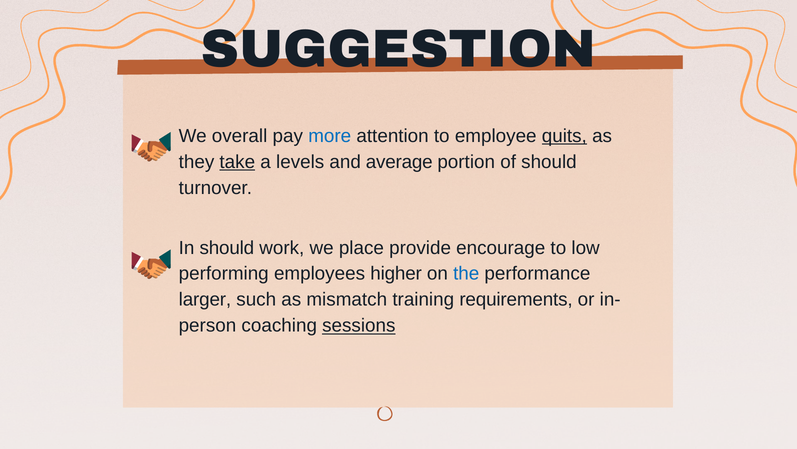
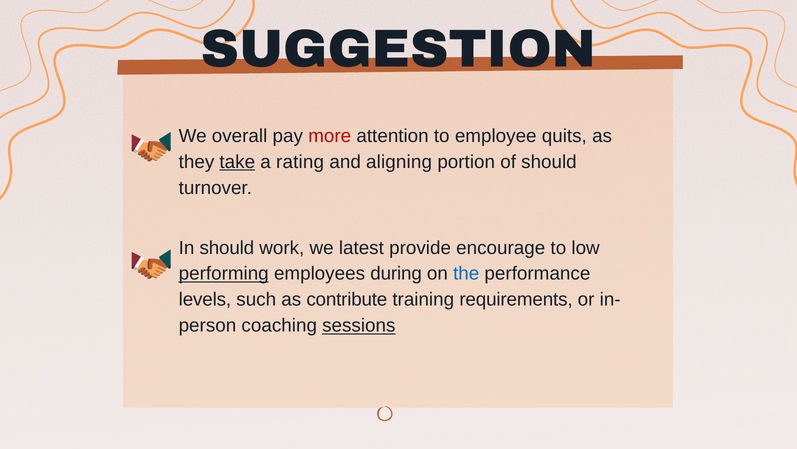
more colour: blue -> red (330, 136)
quits underline: present -> none (564, 136)
levels: levels -> rating (300, 162)
average: average -> aligning (399, 162)
place: place -> latest (361, 247)
performing underline: none -> present (224, 273)
higher: higher -> during (396, 273)
larger: larger -> levels (205, 299)
mismatch: mismatch -> contribute (347, 299)
